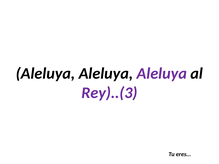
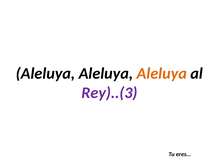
Aleluya colour: purple -> orange (162, 74)
